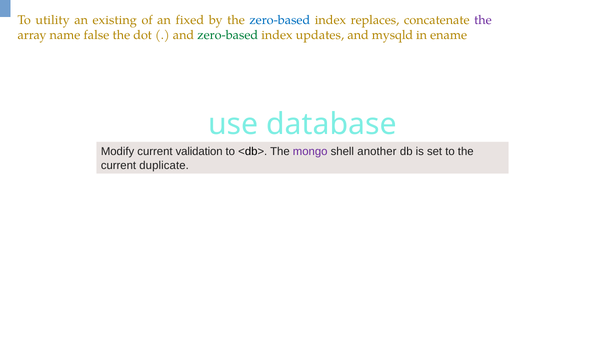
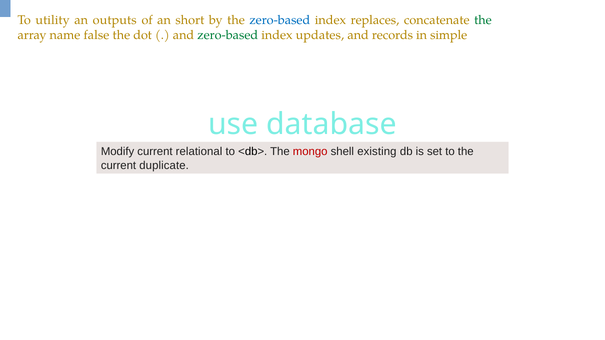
existing: existing -> outputs (115, 20)
fixed: fixed -> short (190, 20)
the colour: purple -> green (483, 20)
mysqld: mysqld -> records (392, 35)
ename: ename -> simple (449, 35)
validation: validation -> relational (199, 152)
mongo colour: purple -> red (310, 152)
another: another -> existing (377, 152)
